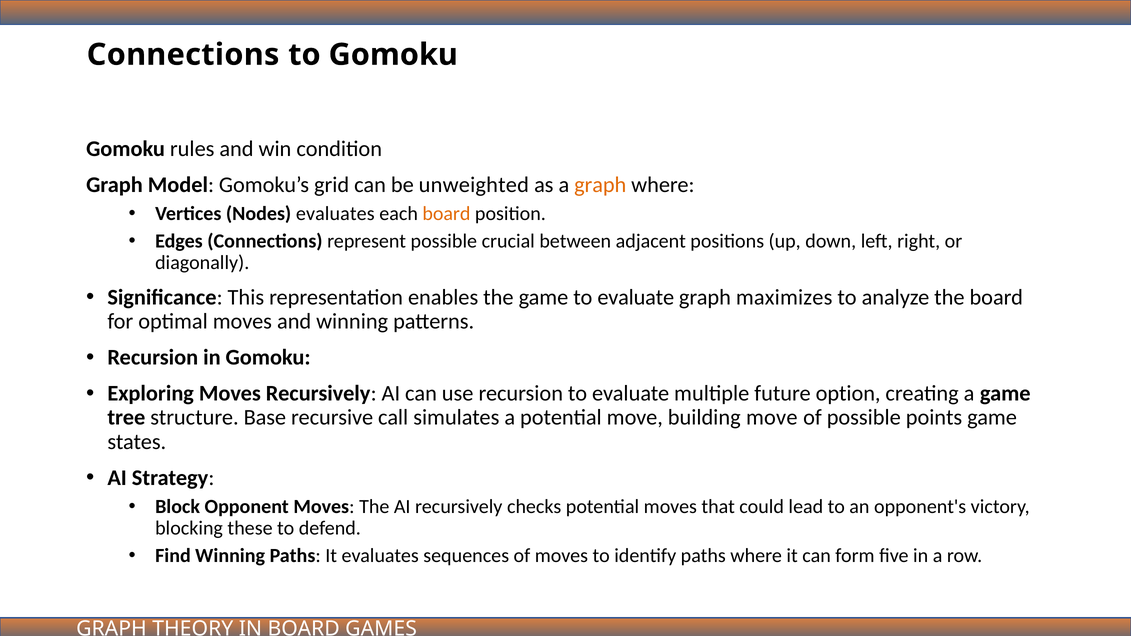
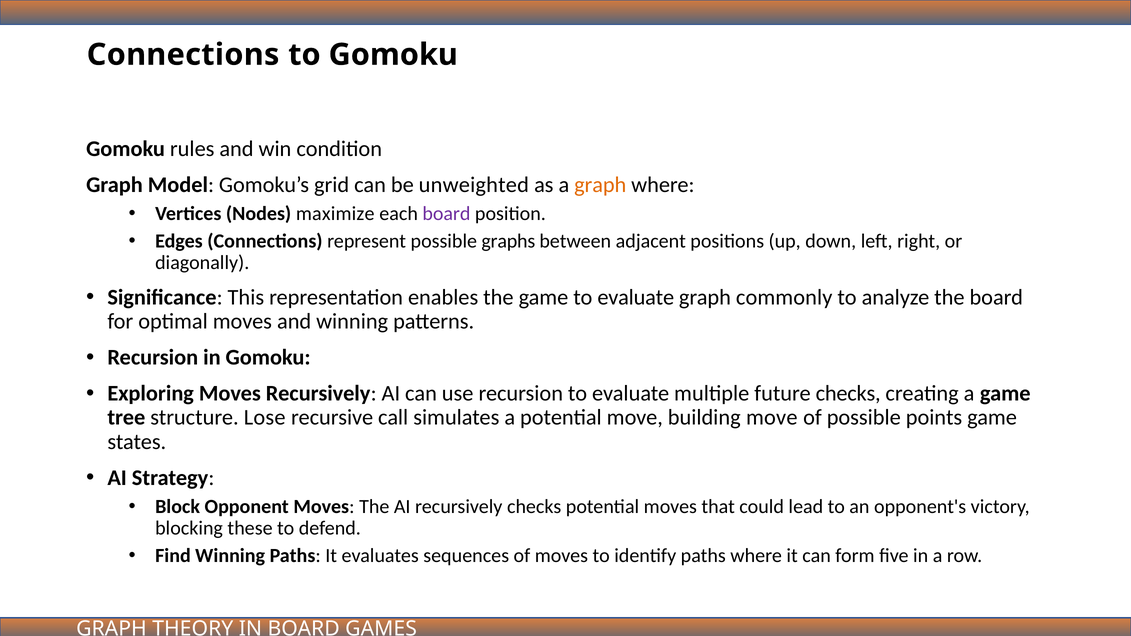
Nodes evaluates: evaluates -> maximize (335, 213)
board colour: orange -> purple (446, 213)
crucial: crucial -> graphs (508, 241)
maximizes: maximizes -> commonly (784, 297)
future option: option -> checks (848, 393)
Base: Base -> Lose (265, 418)
